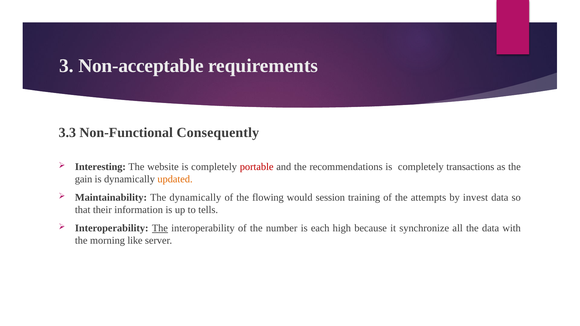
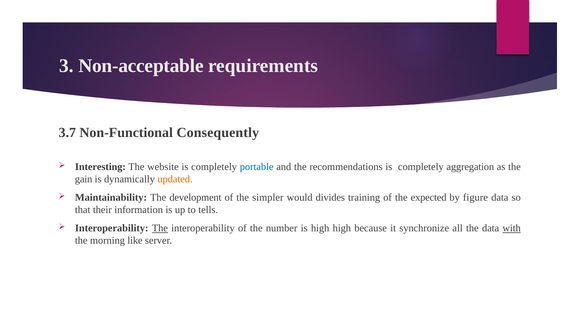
3.3: 3.3 -> 3.7 (67, 133)
portable colour: red -> blue (257, 167)
transactions: transactions -> aggregation (470, 167)
The dynamically: dynamically -> development (195, 198)
flowing: flowing -> simpler (268, 198)
session: session -> divides (330, 198)
attempts: attempts -> expected (429, 198)
invest: invest -> figure (475, 198)
is each: each -> high (320, 228)
with underline: none -> present (512, 228)
